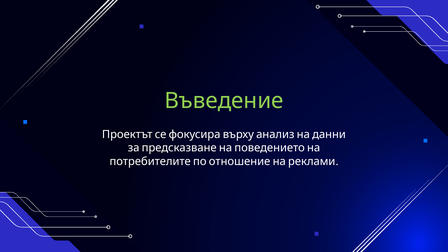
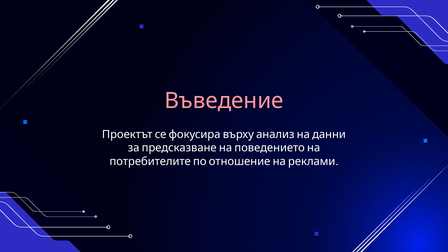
Въведение colour: light green -> pink (224, 101)
